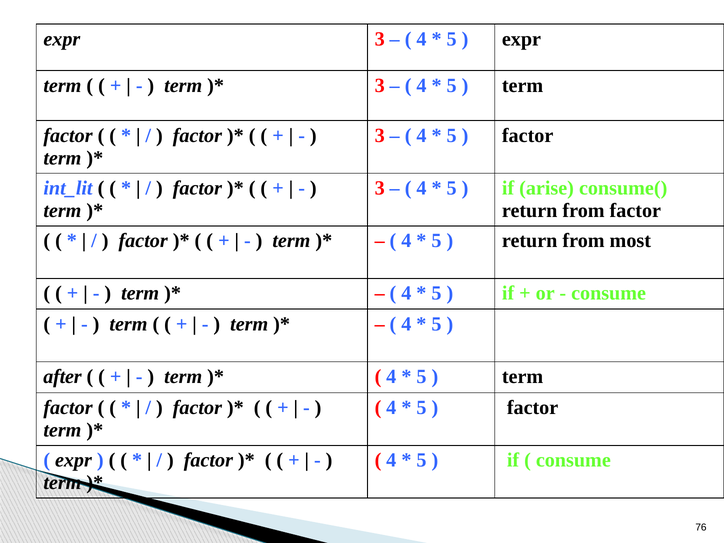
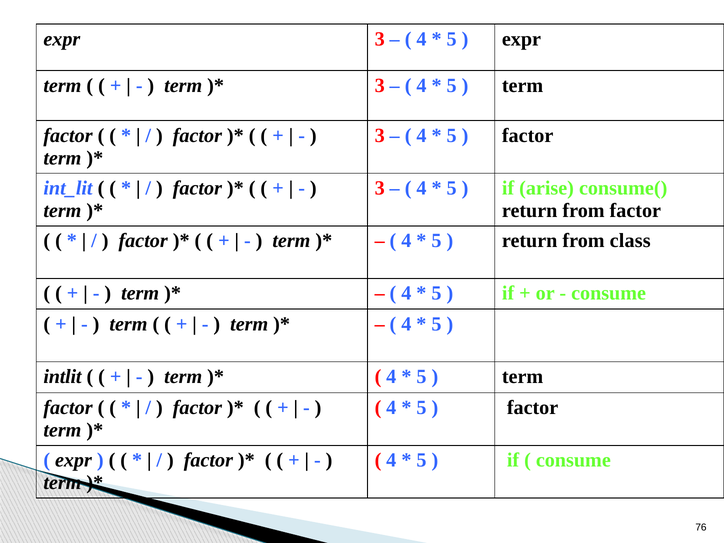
most: most -> class (630, 241)
after: after -> intlit (63, 377)
